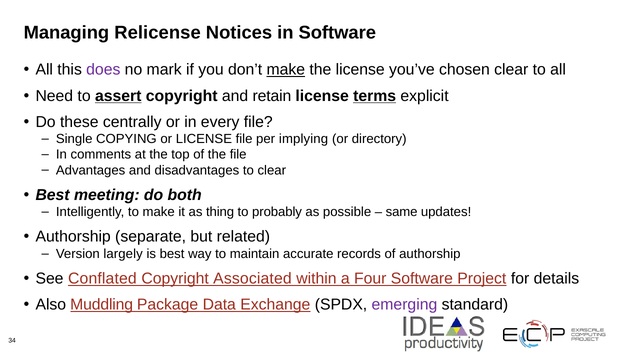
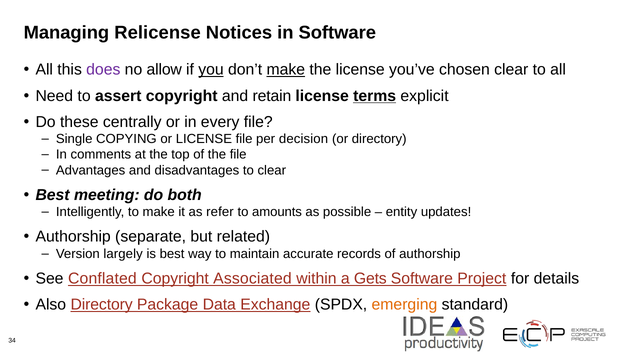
mark: mark -> allow (164, 70)
you underline: none -> present (211, 70)
assert underline: present -> none (118, 96)
implying: implying -> decision (304, 139)
thing: thing -> refer (220, 212)
probably: probably -> amounts (277, 212)
same: same -> entity (402, 212)
Four: Four -> Gets (370, 278)
Also Muddling: Muddling -> Directory (102, 304)
emerging colour: purple -> orange (404, 304)
